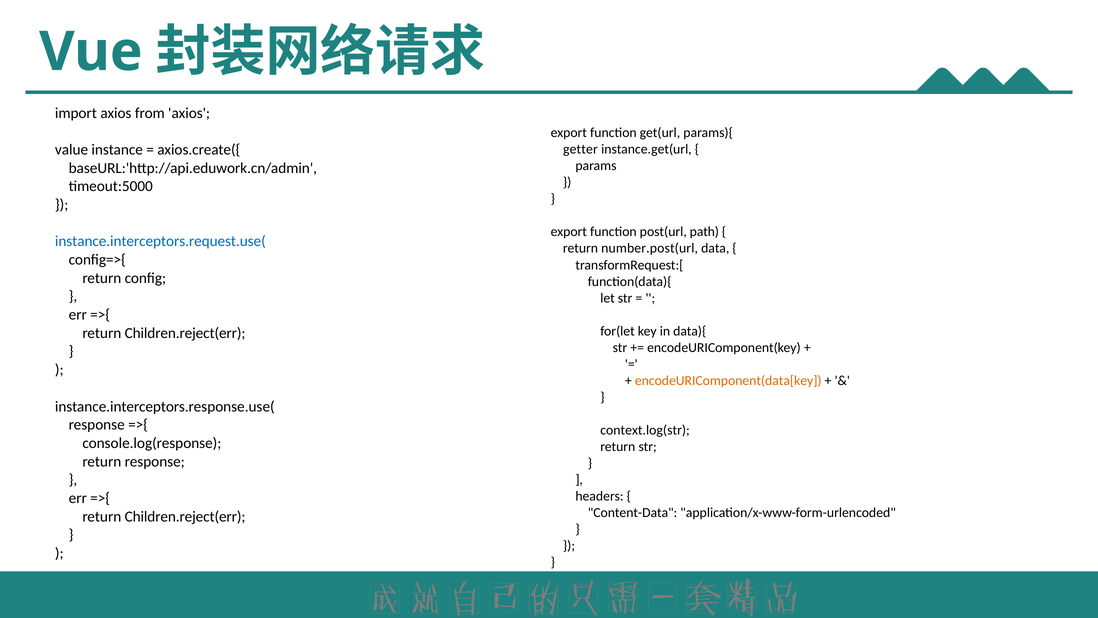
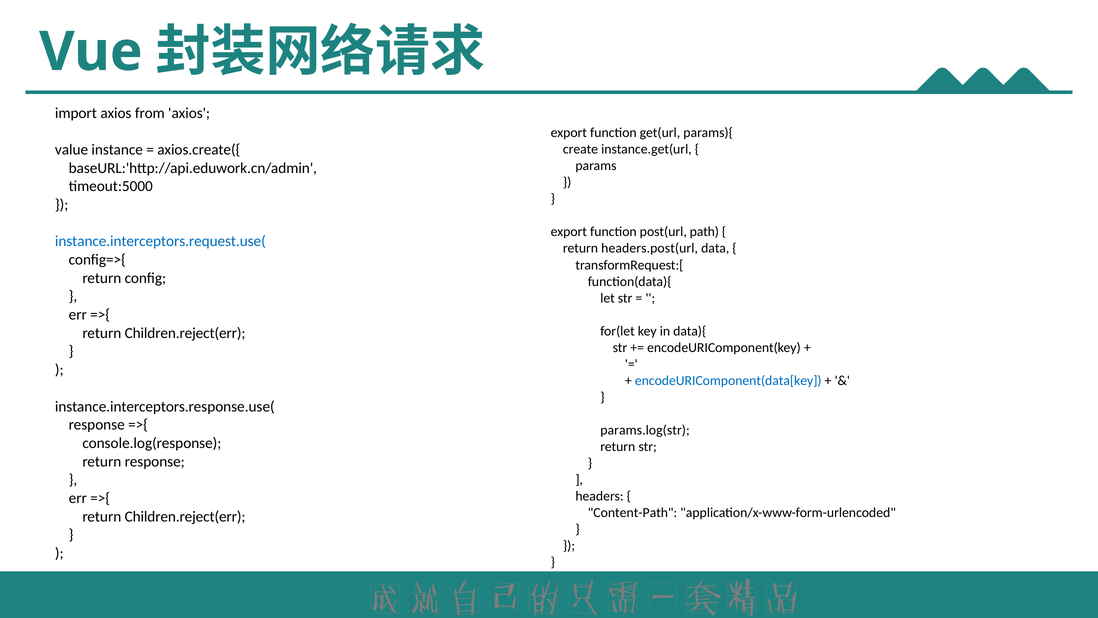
getter: getter -> create (581, 149)
number.post(url: number.post(url -> headers.post(url (650, 248)
encodeURIComponent(data[key colour: orange -> blue (728, 380)
context.log(str: context.log(str -> params.log(str (645, 430)
Content-Data: Content-Data -> Content-Path (633, 513)
